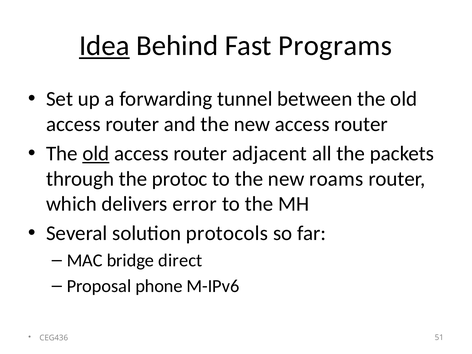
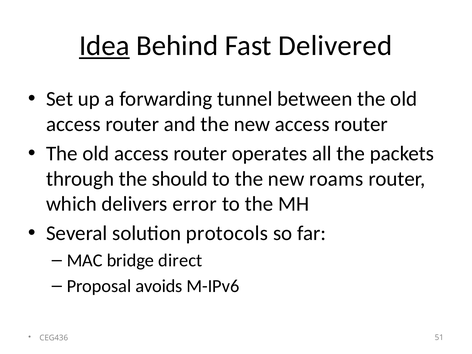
Programs: Programs -> Delivered (335, 46)
old underline: present -> none (96, 154)
adjacent: adjacent -> operates (270, 154)
protoc: protoc -> should (180, 179)
phone: phone -> avoids (159, 286)
